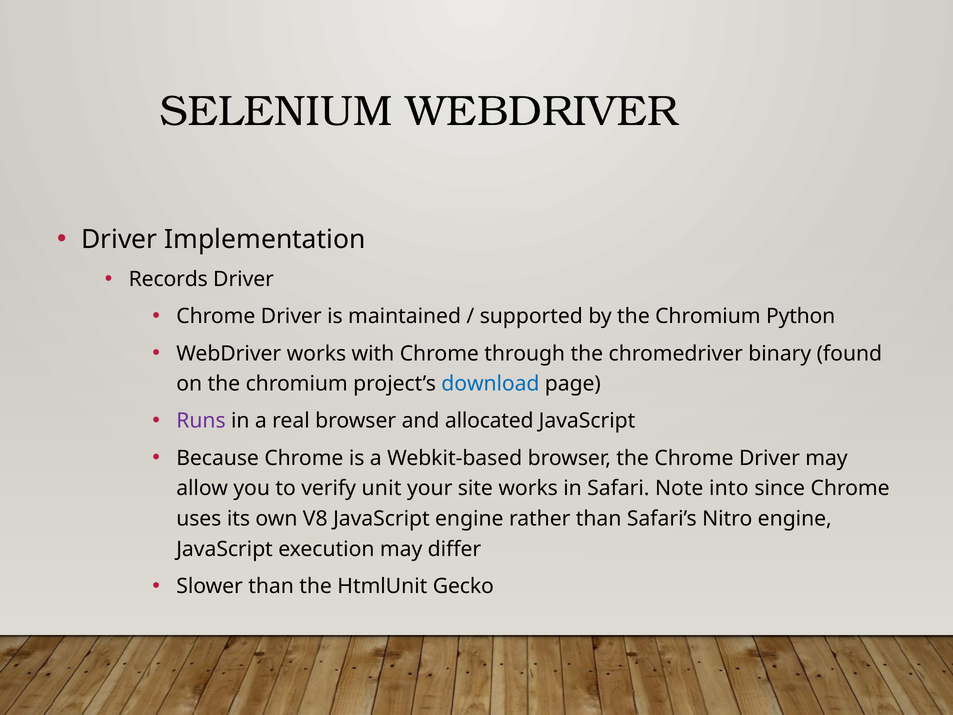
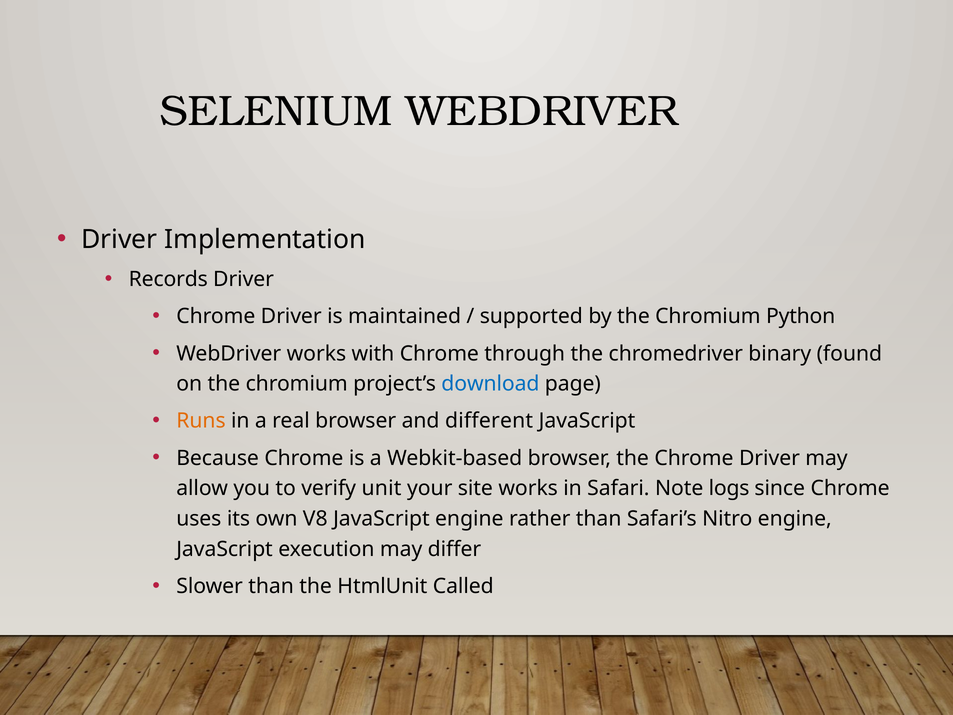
Runs colour: purple -> orange (201, 421)
allocated: allocated -> different (489, 421)
into: into -> logs (729, 488)
Gecko: Gecko -> Called (463, 586)
